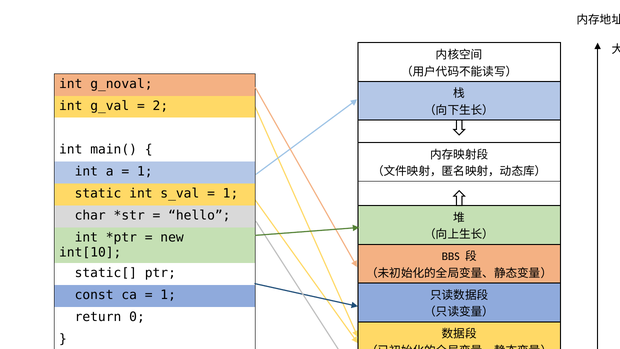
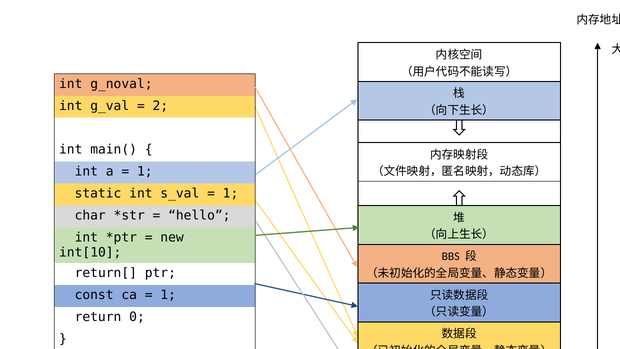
static[: static[ -> return[ (106, 273)
